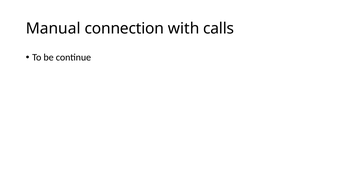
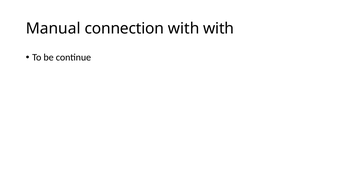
with calls: calls -> with (219, 28)
